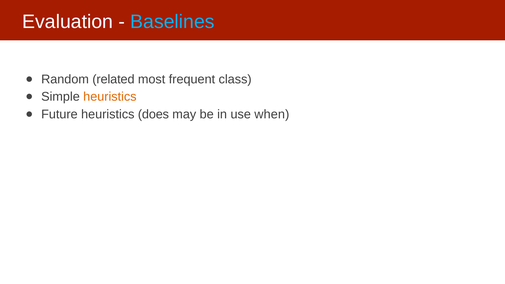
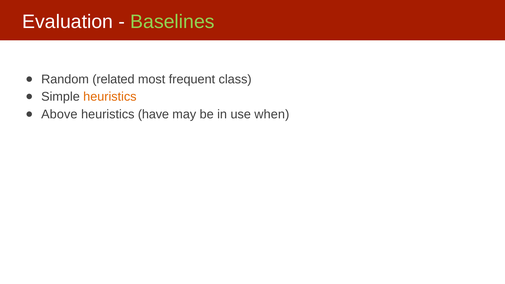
Baselines colour: light blue -> light green (172, 22)
Future: Future -> Above (59, 114)
does: does -> have (153, 114)
